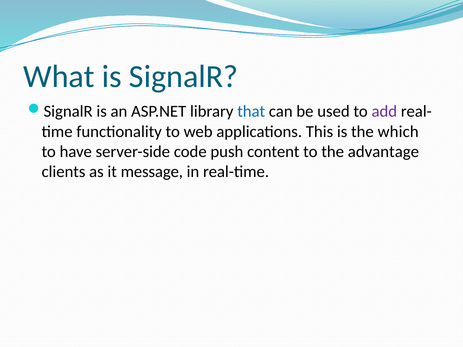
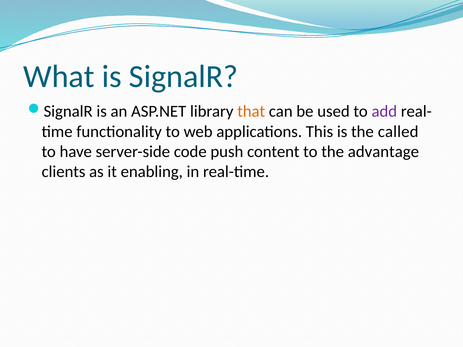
that colour: blue -> orange (251, 112)
which: which -> called (398, 132)
message: message -> enabling (152, 172)
